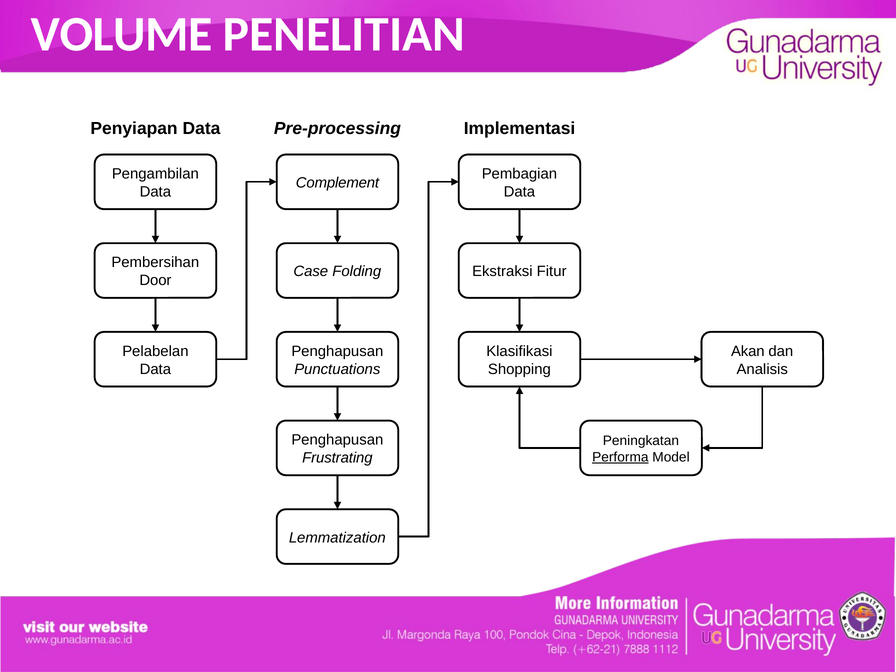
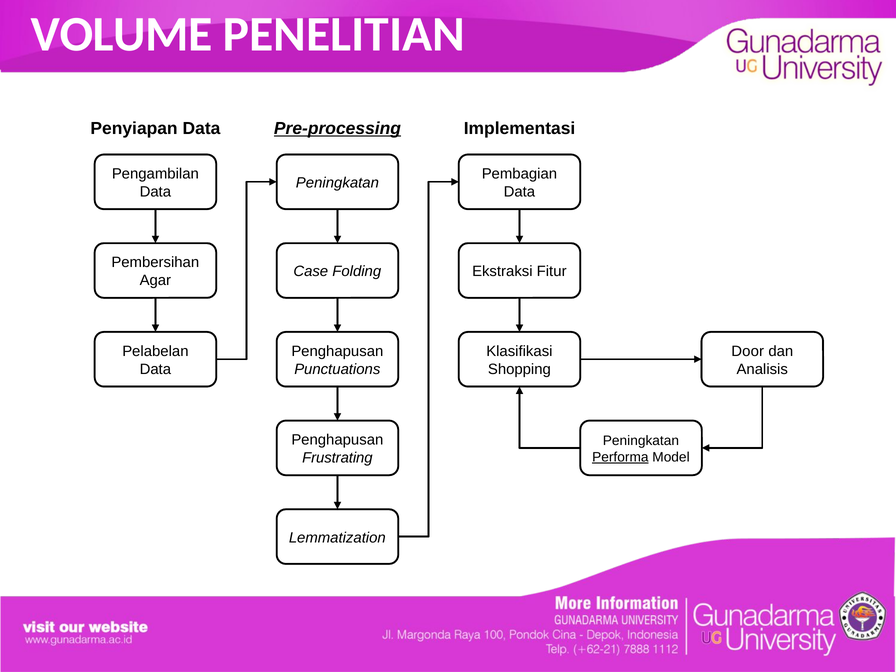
Pre-processing underline: none -> present (337, 129)
Complement: Complement -> Peningkatan (337, 183)
Door: Door -> Agar (155, 280)
Akan: Akan -> Door (748, 351)
